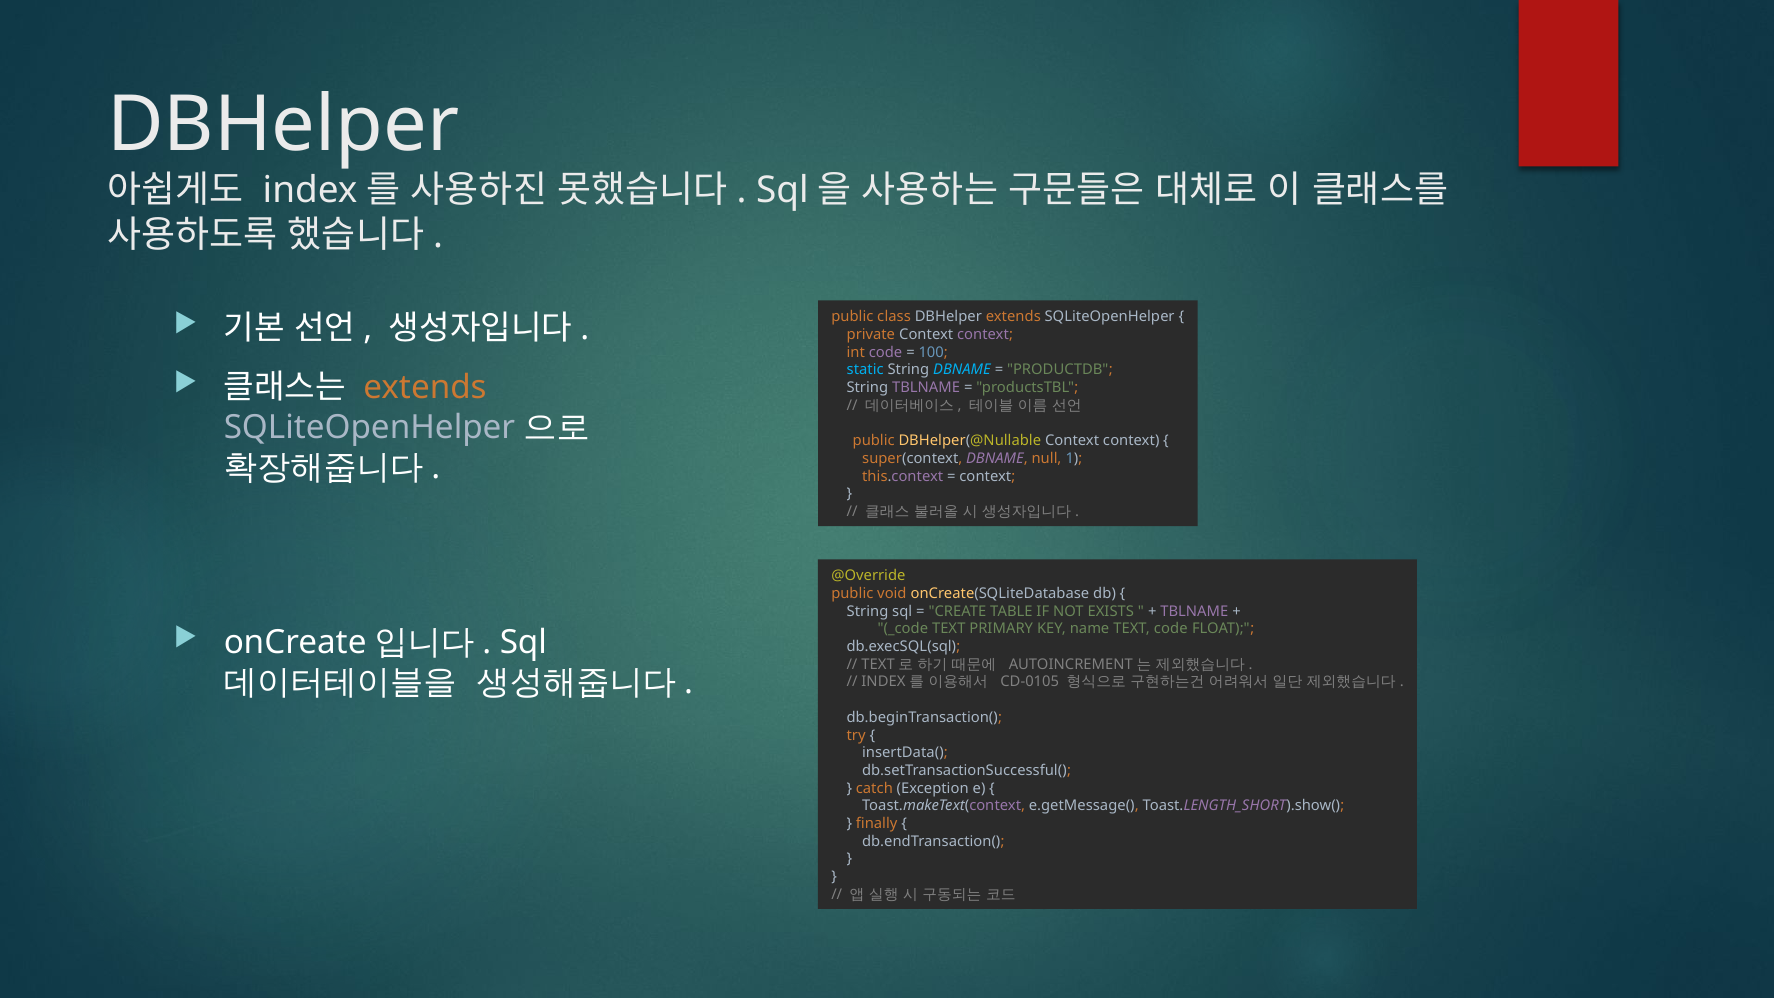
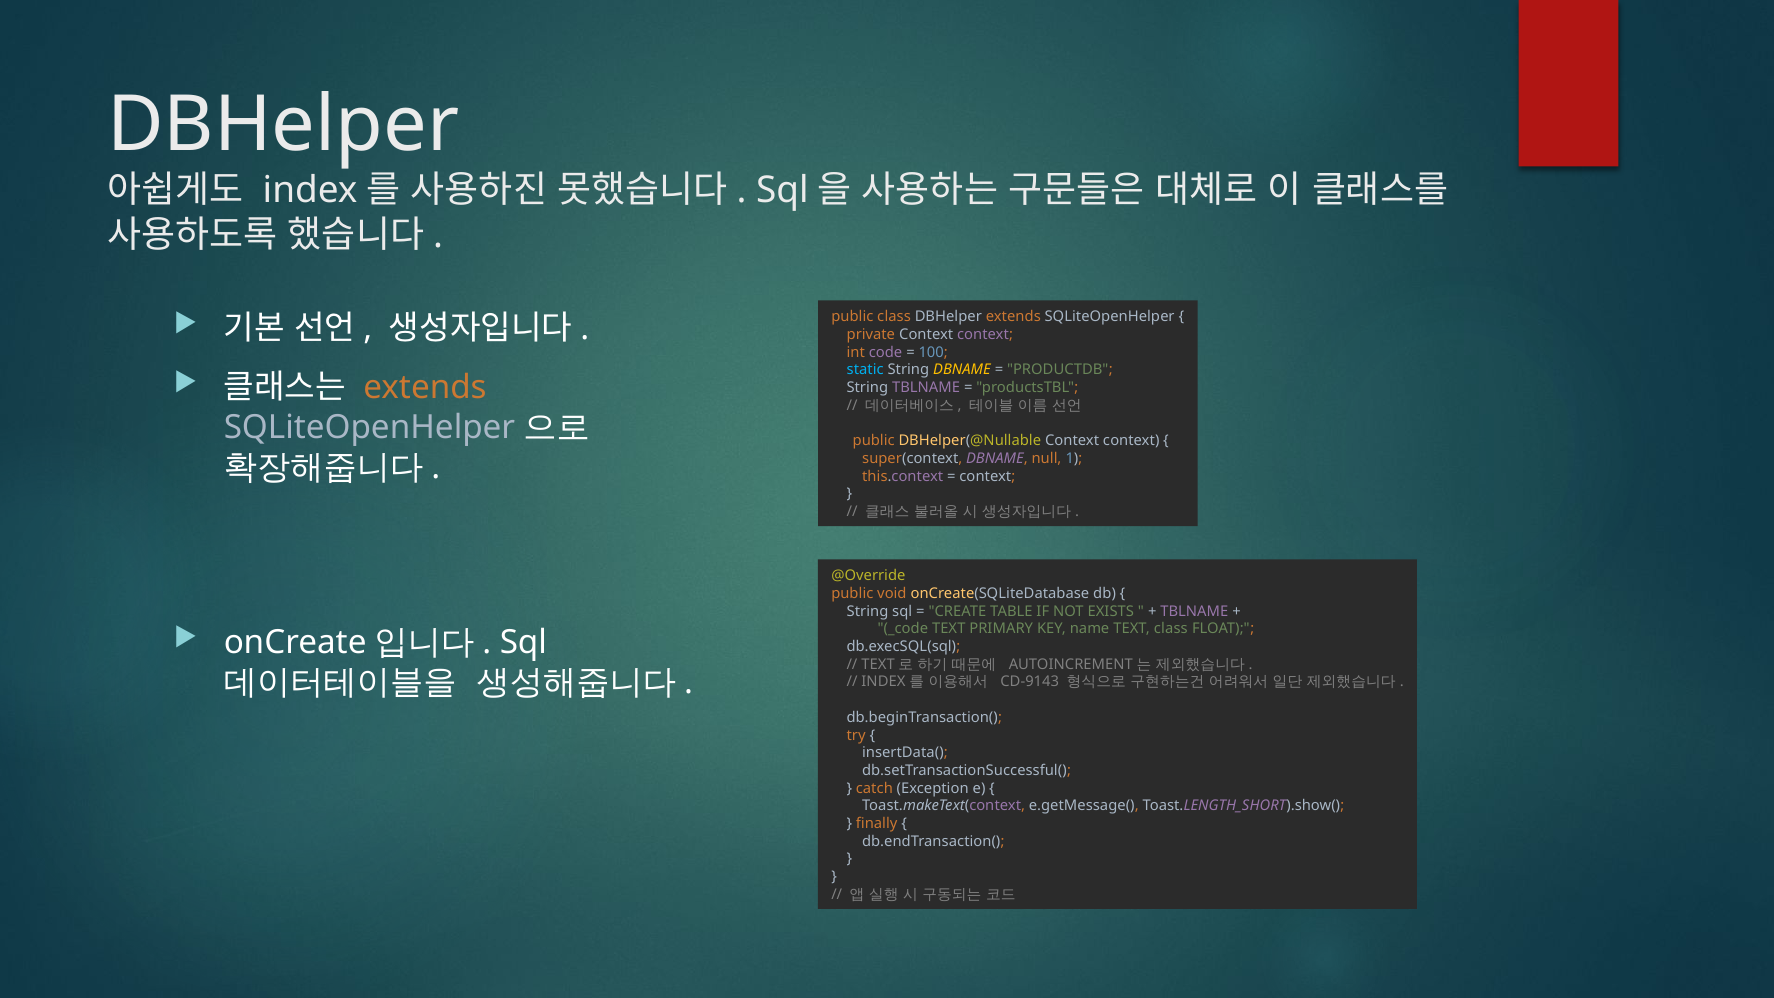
DBNAME colour: light blue -> yellow (962, 370)
TEXT code: code -> class (1171, 629)
CD-0105: CD-0105 -> CD-9143 (1030, 682)
